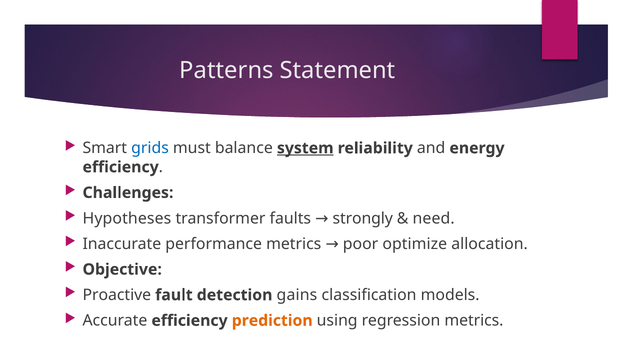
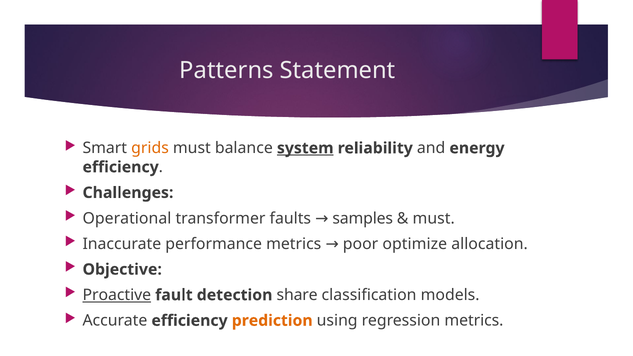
grids colour: blue -> orange (150, 148)
Hypotheses: Hypotheses -> Operational (127, 218)
strongly: strongly -> samples (363, 218)
need: need -> must (434, 218)
Proactive underline: none -> present (117, 295)
gains: gains -> share (297, 295)
